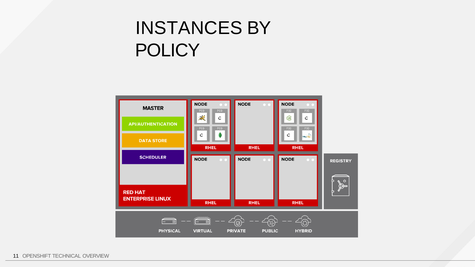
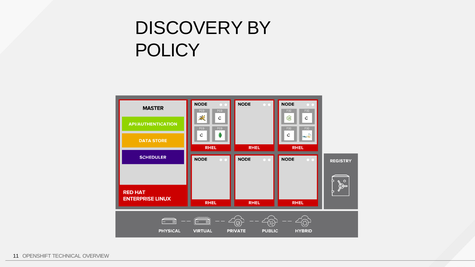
INSTANCES: INSTANCES -> DISCOVERY (189, 28)
